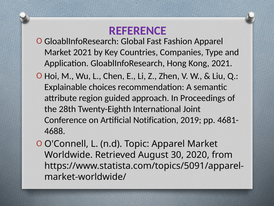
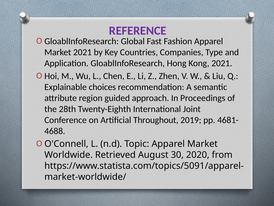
Notification: Notification -> Throughout (156, 120)
